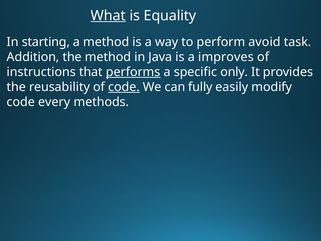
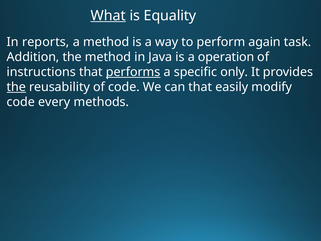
starting: starting -> reports (46, 42)
avoid: avoid -> again (265, 42)
improves: improves -> operation (226, 57)
the underline: none -> present (16, 87)
code underline: present -> none (124, 87)
can fully: fully -> that (200, 87)
